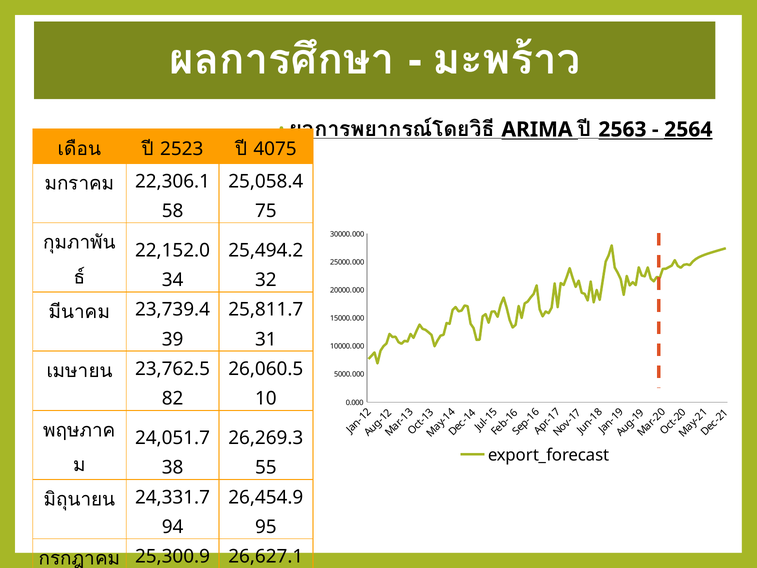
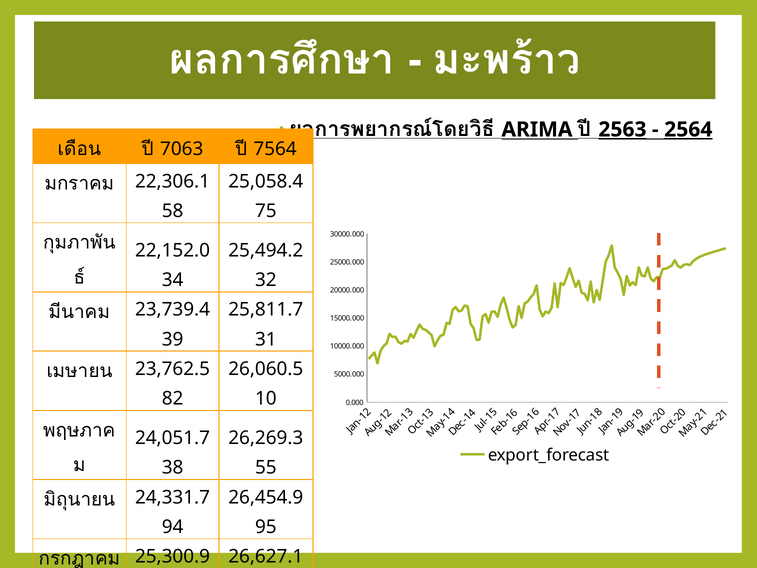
2563 underline: none -> present (622, 129)
2523: 2523 -> 7063 (182, 149)
4075: 4075 -> 7564 (275, 149)
